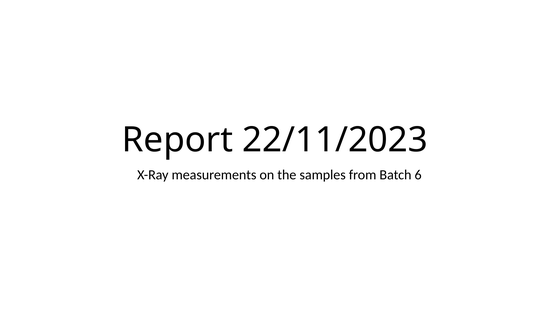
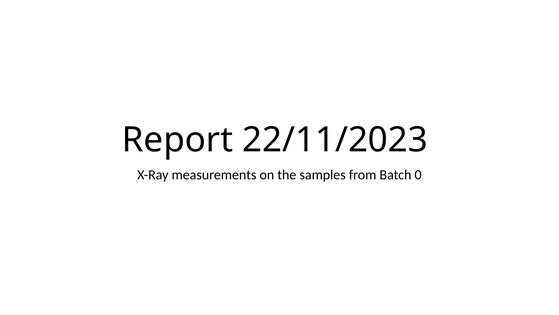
6: 6 -> 0 (418, 175)
